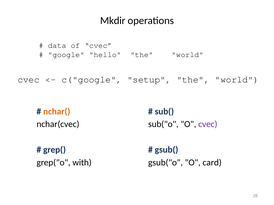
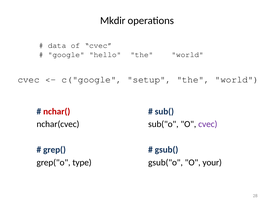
nchar( colour: orange -> red (57, 112)
with: with -> type (82, 163)
card: card -> your (212, 163)
